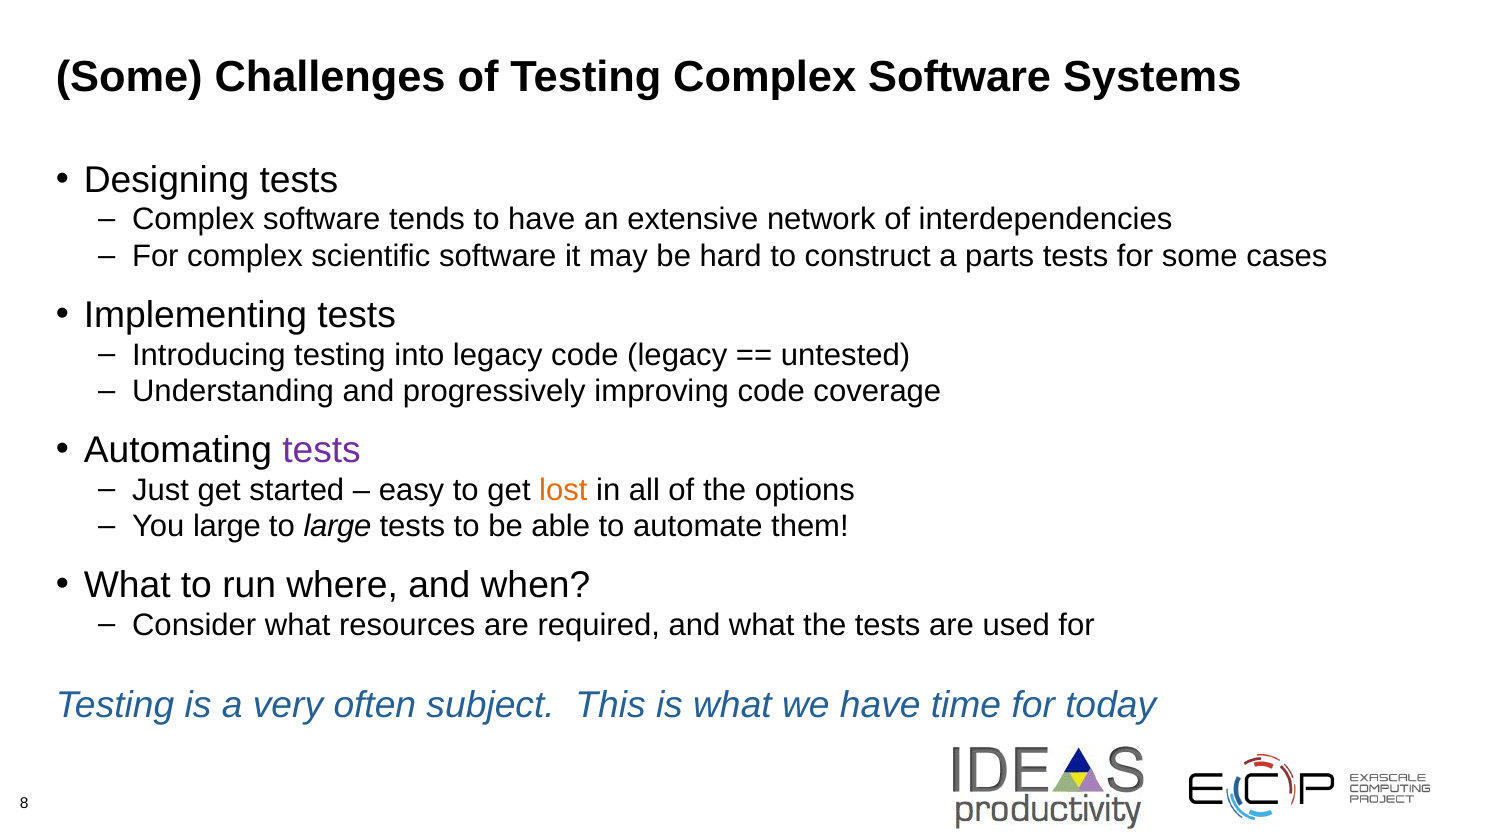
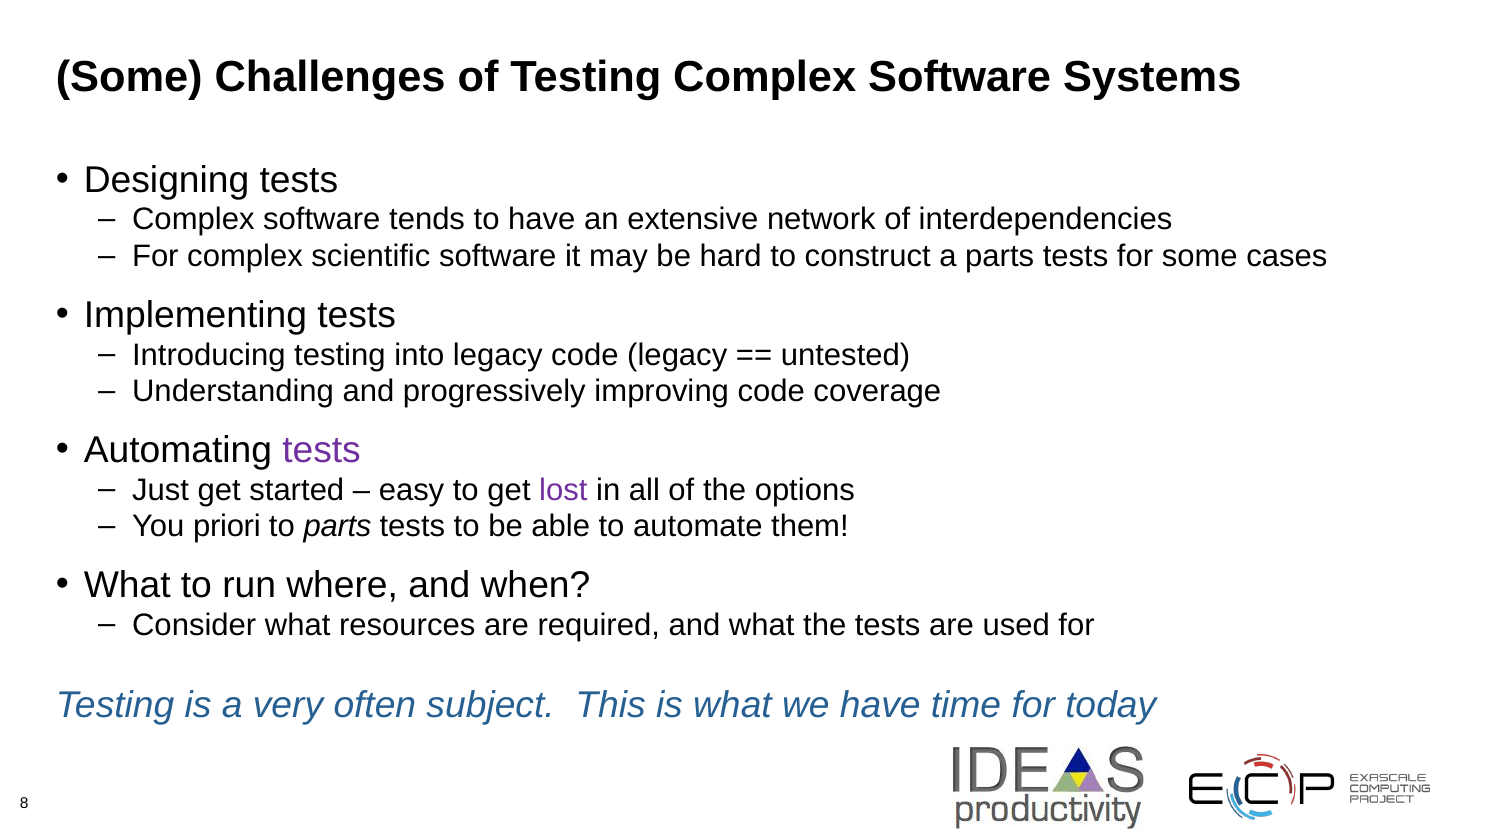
lost colour: orange -> purple (563, 490)
You large: large -> priori (227, 527)
to large: large -> parts (337, 527)
